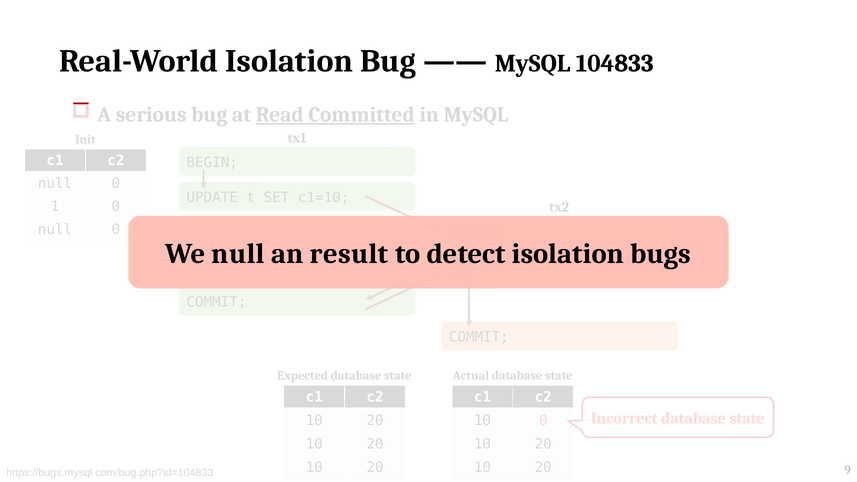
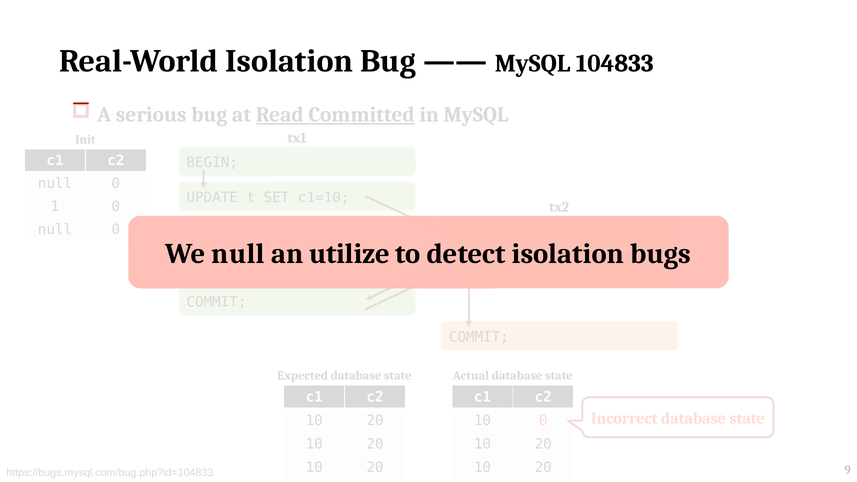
result: result -> utilize (349, 254)
